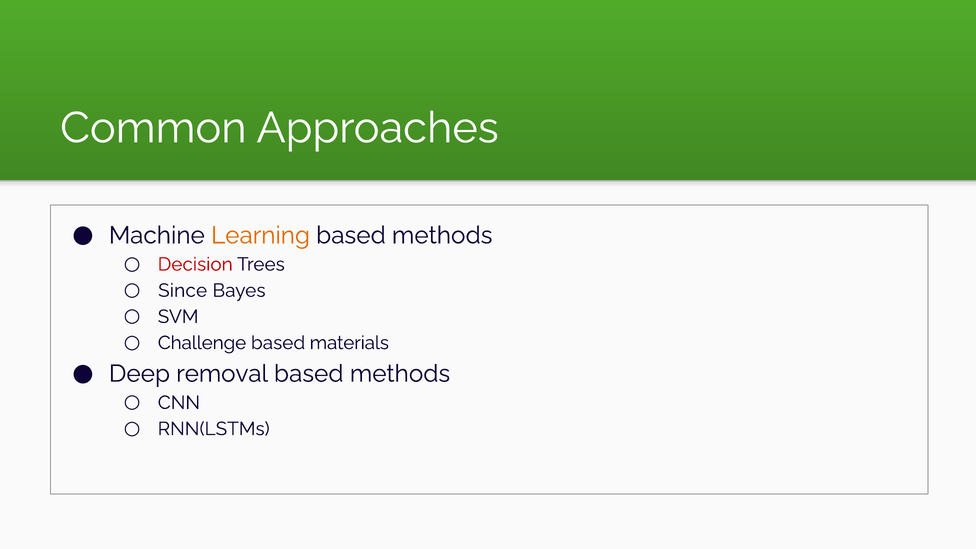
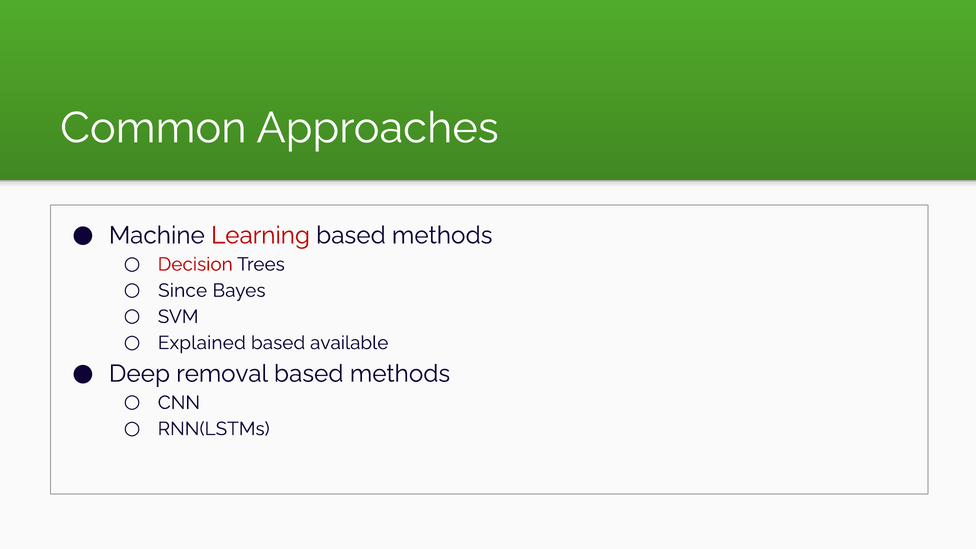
Learning colour: orange -> red (261, 235)
Challenge: Challenge -> Explained (202, 343)
materials: materials -> available (349, 343)
